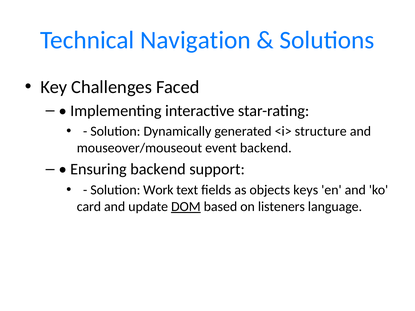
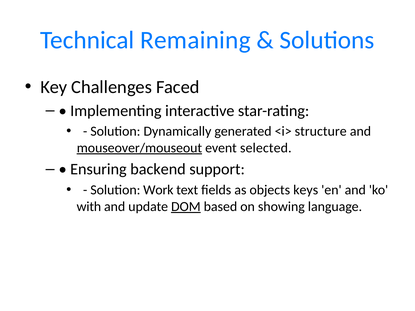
Navigation: Navigation -> Remaining (195, 40)
mouseover/mouseout underline: none -> present (139, 148)
event backend: backend -> selected (266, 148)
card: card -> with (89, 207)
listeners: listeners -> showing (281, 207)
